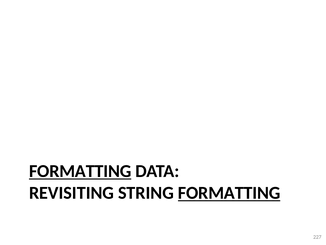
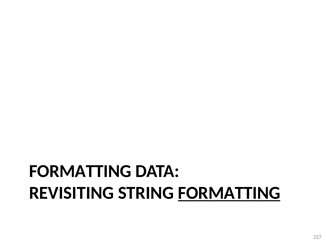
FORMATTING underline: present -> none (80, 171)
